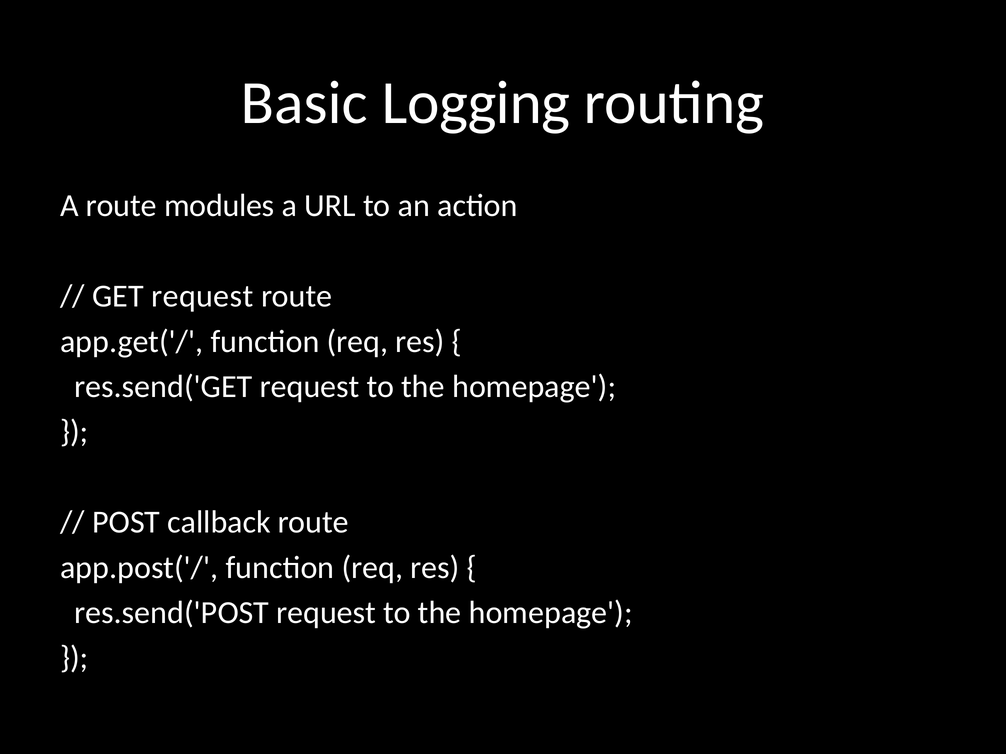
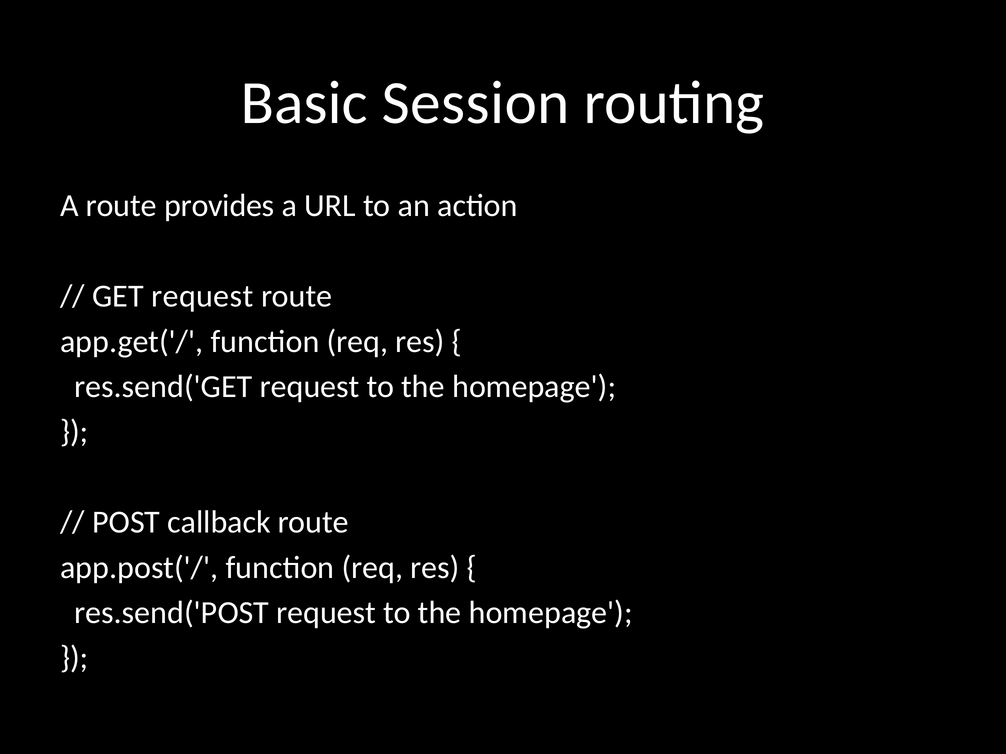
Logging: Logging -> Session (476, 103)
modules: modules -> provides (219, 206)
